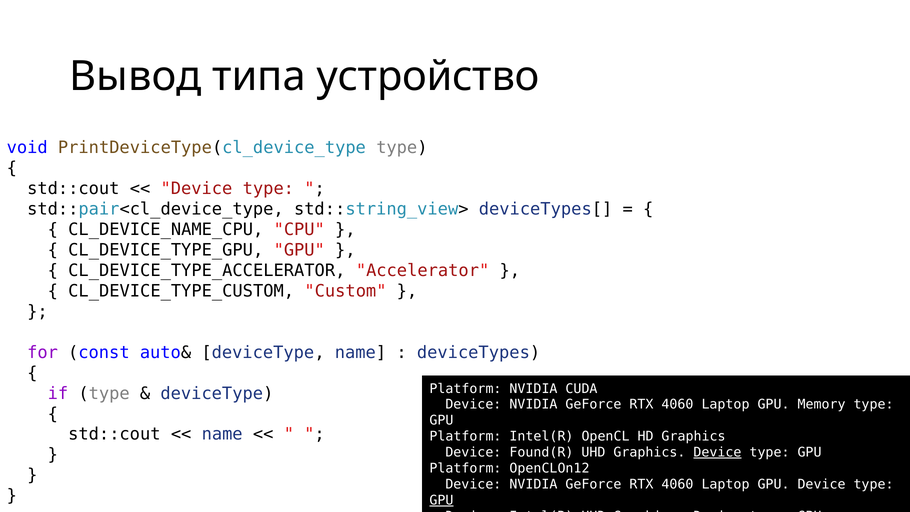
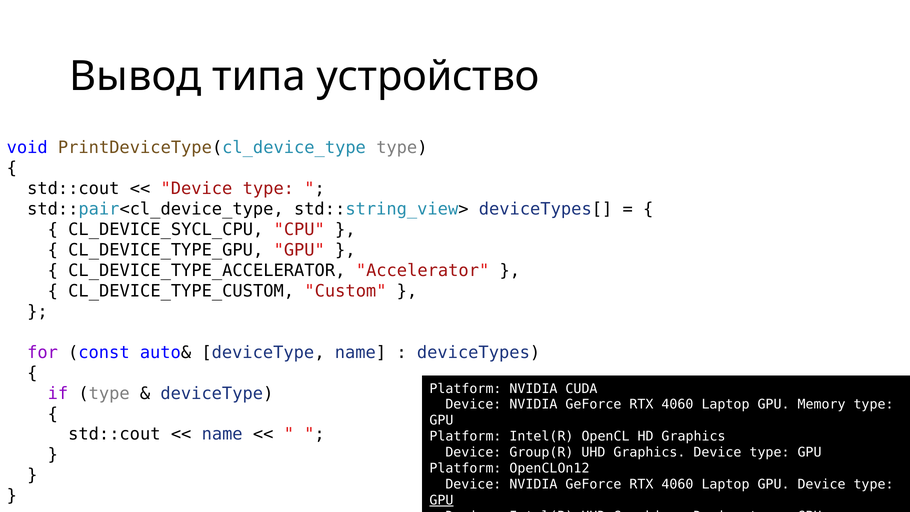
CL_DEVICE_NAME_CPU: CL_DEVICE_NAME_CPU -> CL_DEVICE_SYCL_CPU (166, 230)
Found(R: Found(R -> Group(R (541, 452)
Device underline: present -> none (717, 452)
